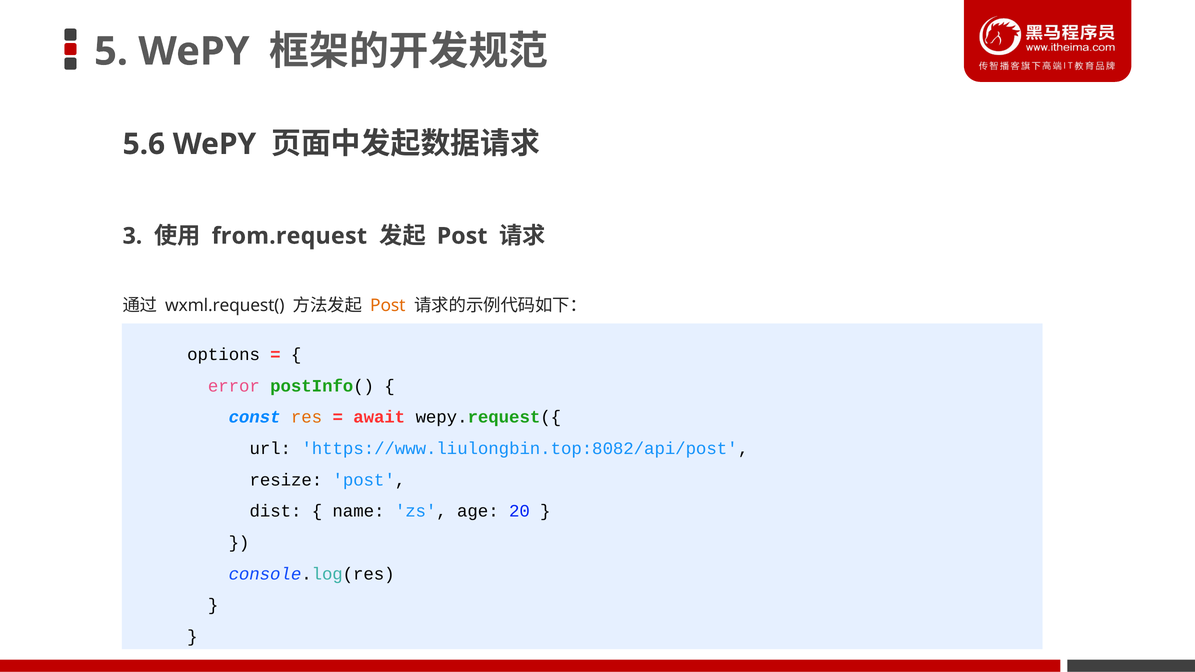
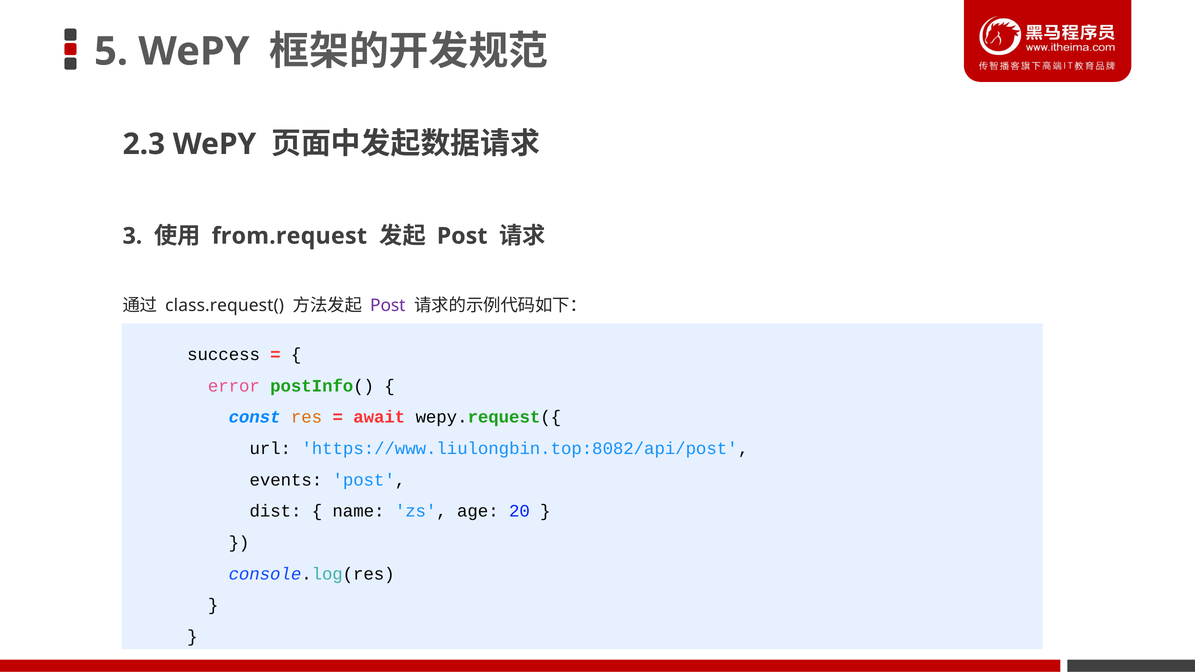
5.6: 5.6 -> 2.3 (144, 144)
wxml.request(: wxml.request( -> class.request( (225, 305)
Post colour: orange -> purple (388, 305)
options: options -> success (224, 355)
resize: resize -> events (286, 480)
